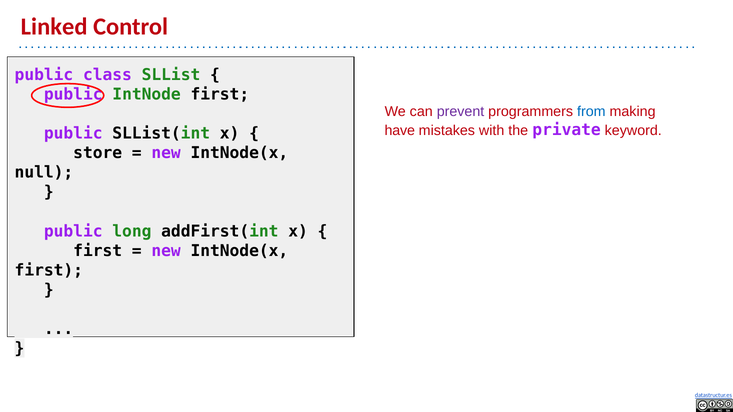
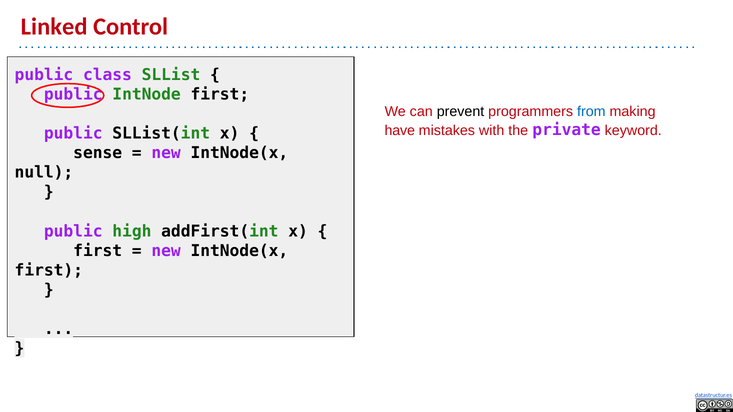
prevent colour: purple -> black (461, 111)
store: store -> sense (98, 153)
long: long -> high (132, 231)
